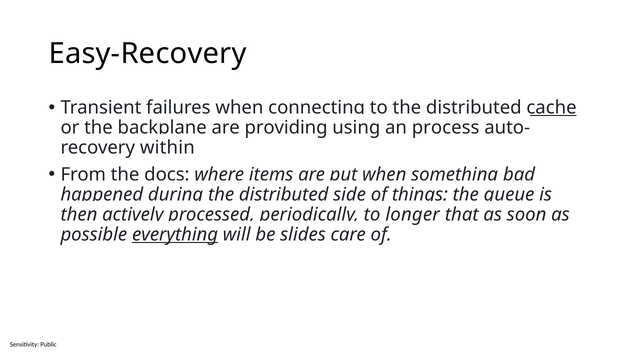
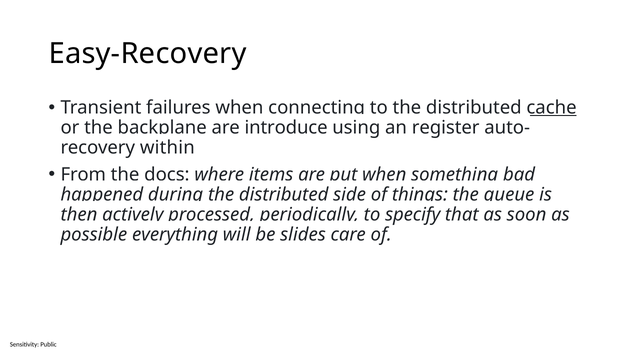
providing: providing -> introduce (286, 128)
process: process -> register (446, 128)
longer: longer -> specify (413, 215)
everything underline: present -> none (175, 235)
